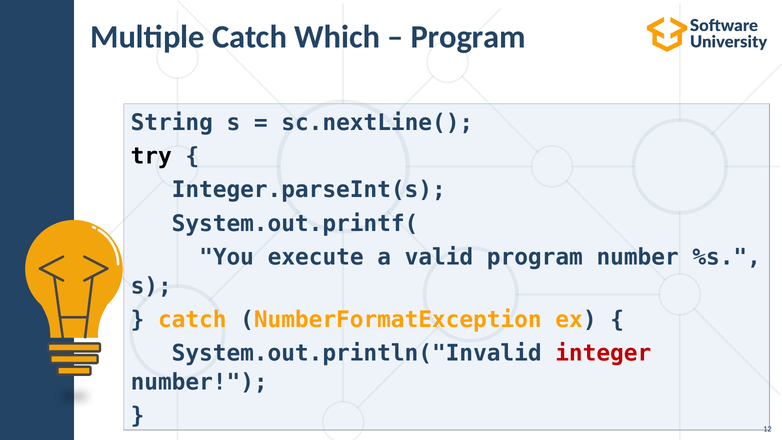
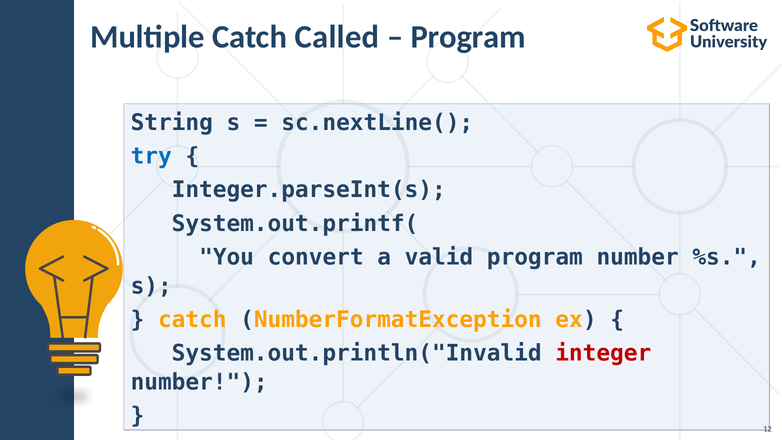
Which: Which -> Called (337, 37)
try colour: black -> blue (151, 156)
execute: execute -> convert (316, 257)
